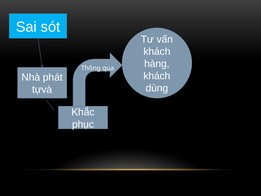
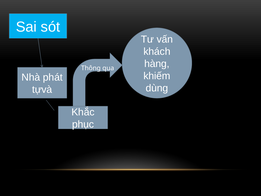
khách: khách -> khiếm (157, 76)
